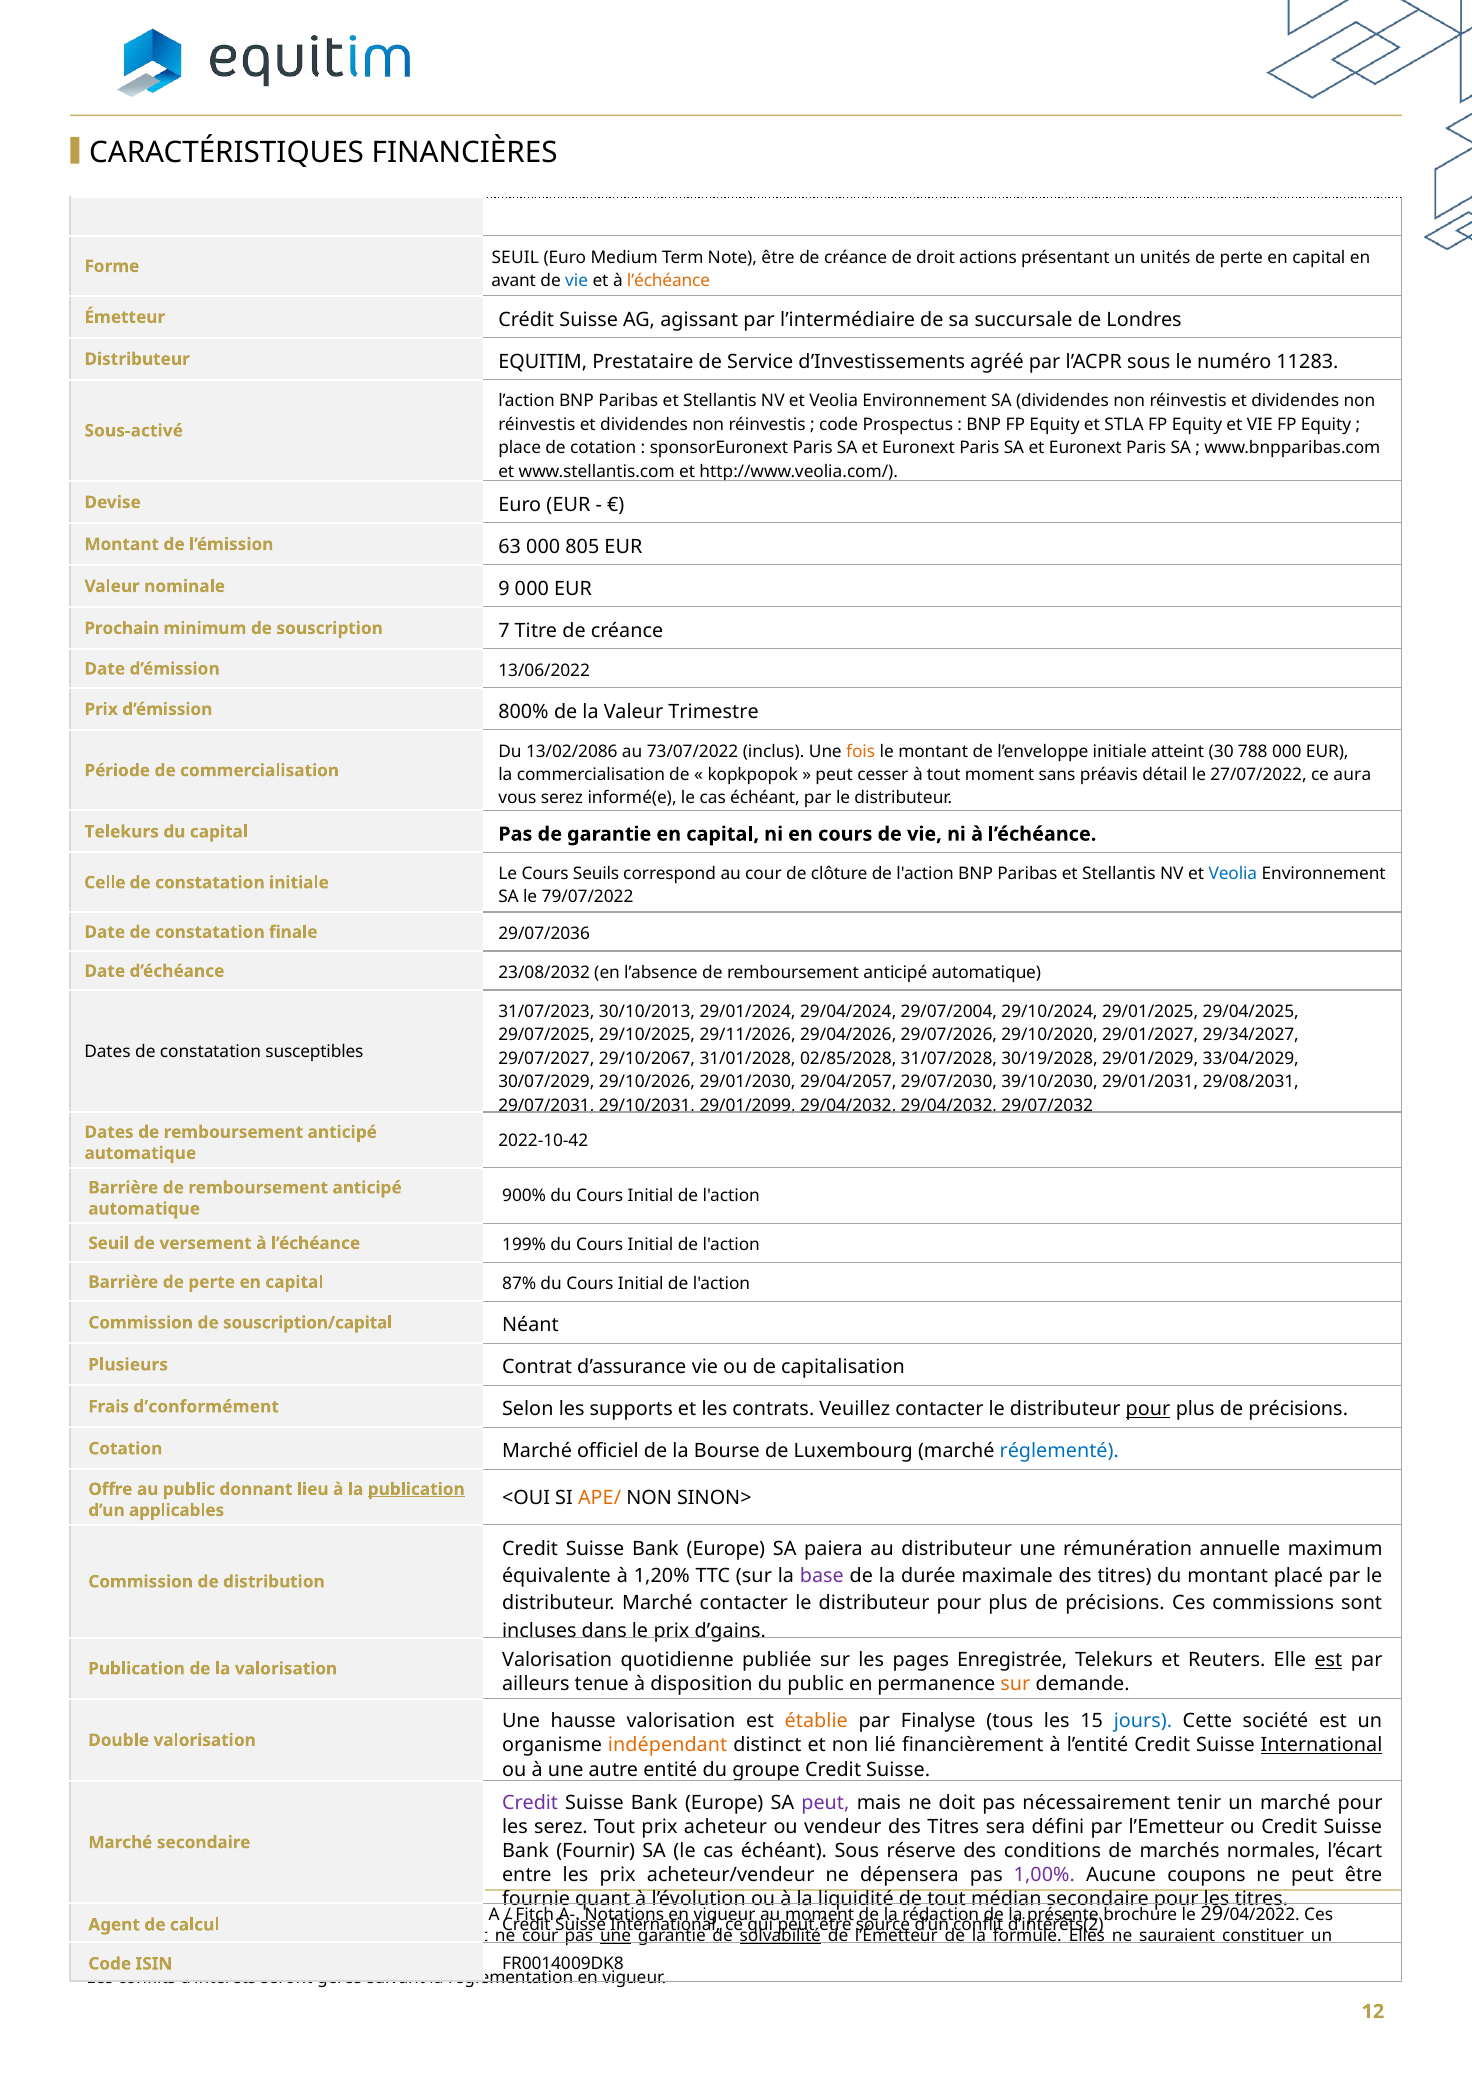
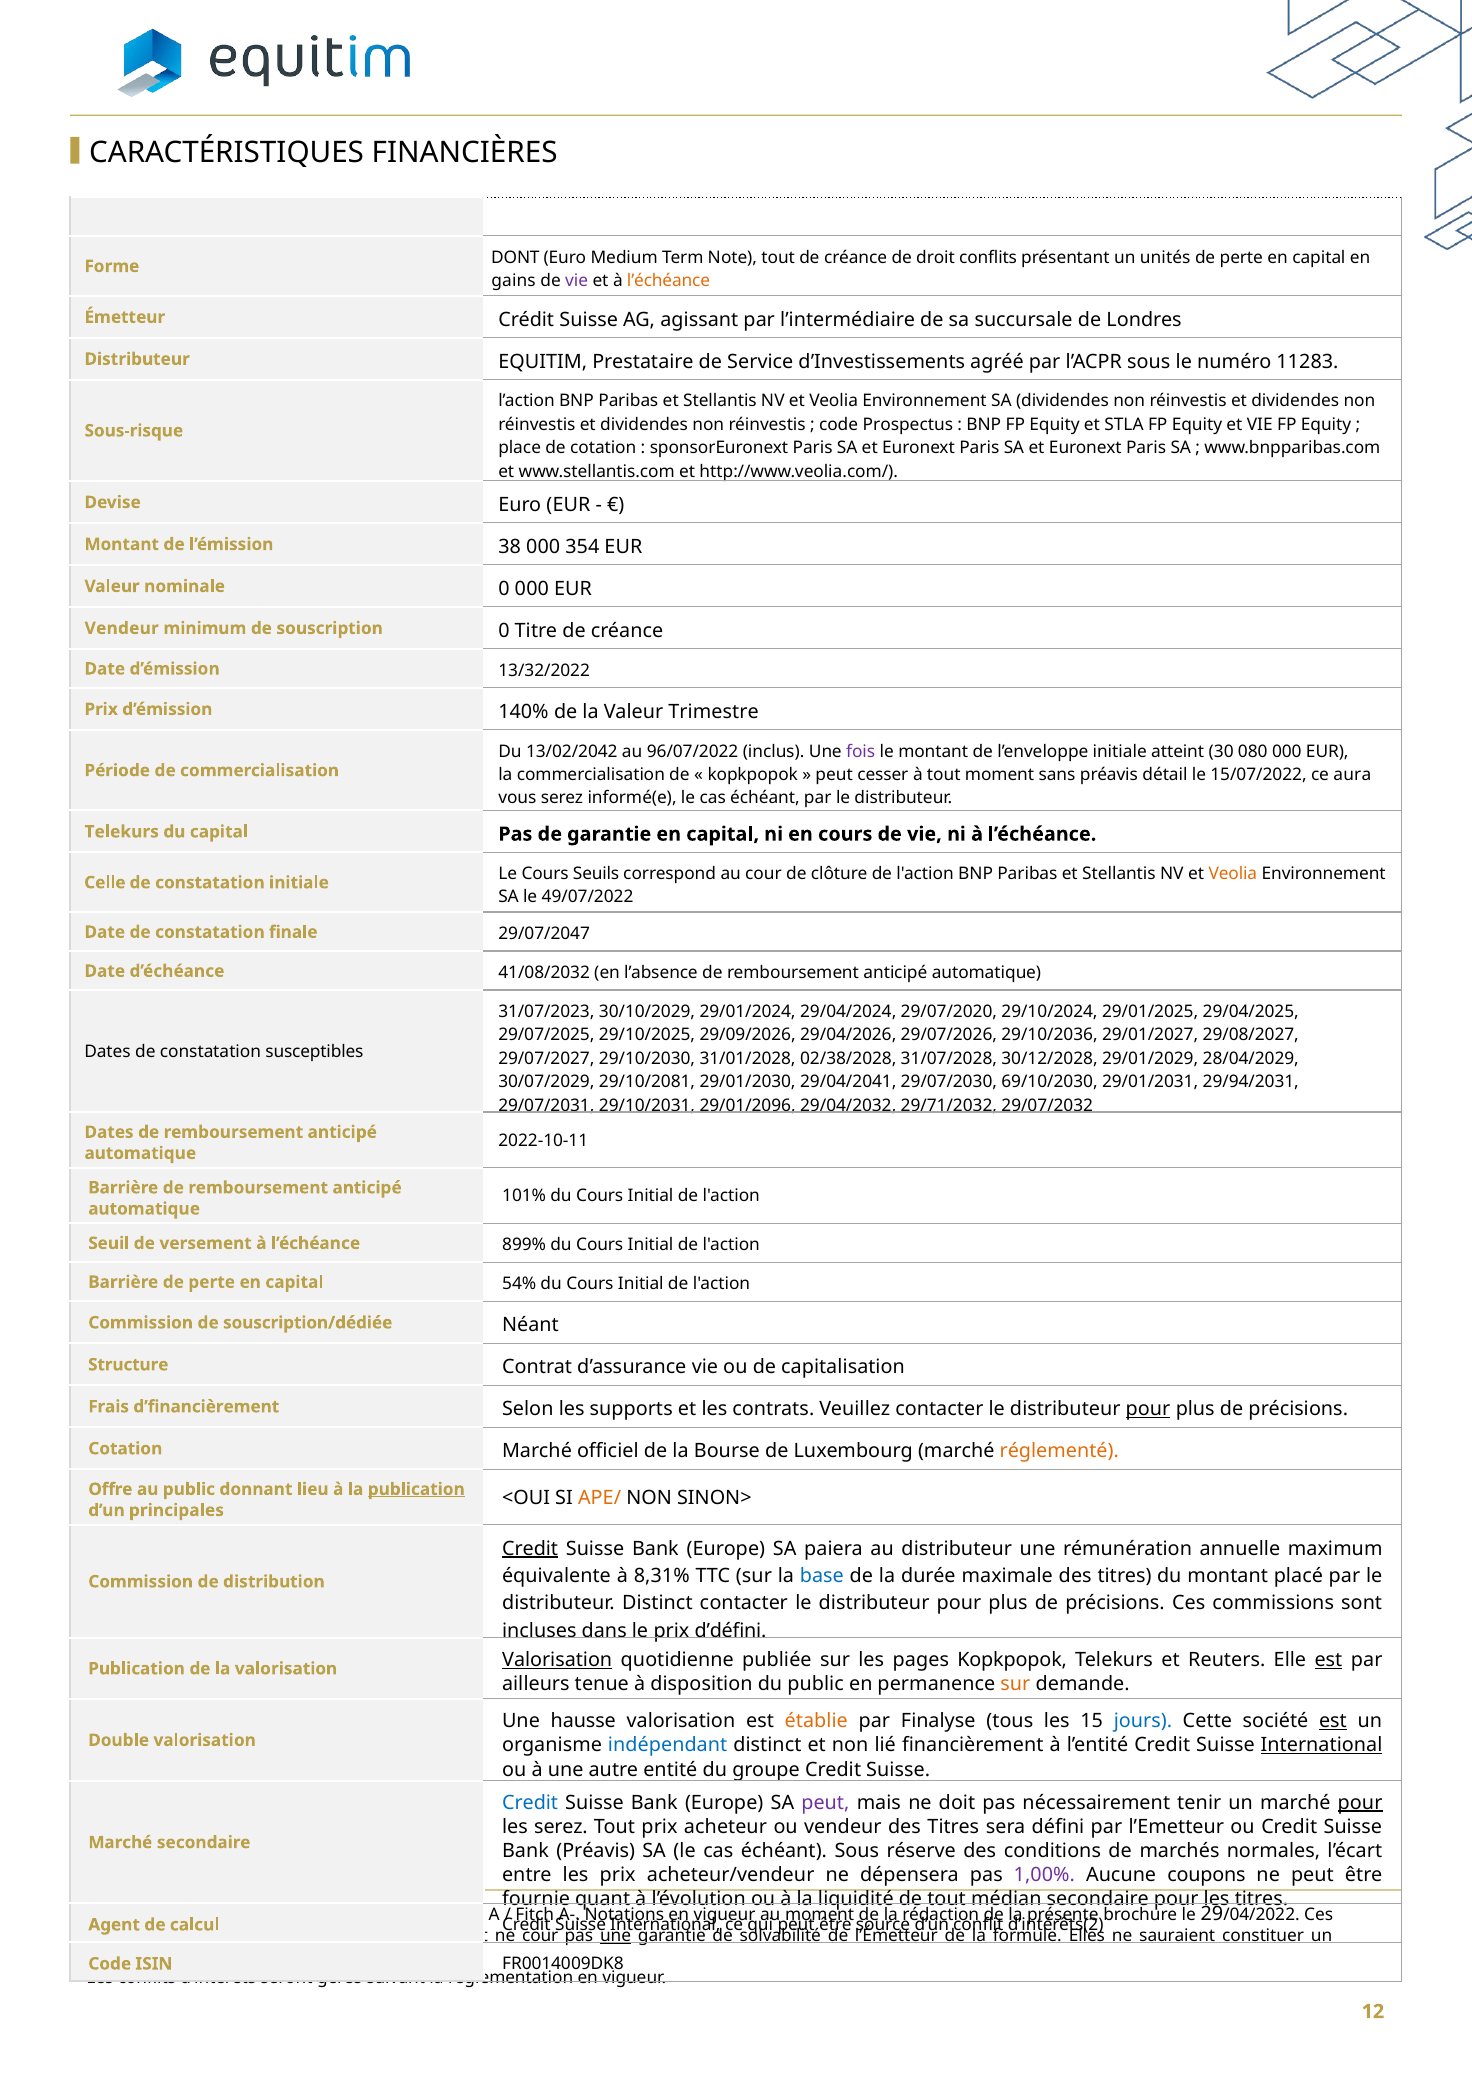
SEUIL: SEUIL -> DONT (515, 258)
Note être: être -> tout (778, 258)
droit actions: actions -> conflits (988, 258)
avant: avant -> gains (514, 281)
vie colour: blue -> purple (577, 281)
Sous-activé: Sous-activé -> Sous-risque (134, 431)
63: 63 -> 38 (510, 547)
805: 805 -> 354 (582, 547)
nominale 9: 9 -> 0 (504, 589)
Prochain: Prochain -> Vendeur (122, 629)
souscription 7: 7 -> 0 (504, 631)
13/06/2022: 13/06/2022 -> 13/32/2022 (544, 671)
800%: 800% -> 140% (524, 712)
13/02/2086: 13/02/2086 -> 13/02/2042 (572, 752)
73/07/2022: 73/07/2022 -> 96/07/2022 (693, 752)
fois colour: orange -> purple (861, 752)
788: 788 -> 080 (1253, 752)
27/07/2022: 27/07/2022 -> 15/07/2022 (1259, 775)
Veolia colour: blue -> orange (1233, 874)
79/07/2022: 79/07/2022 -> 49/07/2022 (588, 898)
29/07/2036: 29/07/2036 -> 29/07/2047 (544, 934)
23/08/2032: 23/08/2032 -> 41/08/2032 (544, 973)
30/10/2013: 30/10/2013 -> 30/10/2029 (647, 1012)
29/07/2004: 29/07/2004 -> 29/07/2020 (949, 1012)
29/11/2026: 29/11/2026 -> 29/09/2026 (748, 1036)
29/10/2020: 29/10/2020 -> 29/10/2036 (1049, 1036)
29/34/2027: 29/34/2027 -> 29/08/2027 (1251, 1036)
29/10/2067: 29/10/2067 -> 29/10/2030 (647, 1059)
02/85/2028: 02/85/2028 -> 02/38/2028 (848, 1059)
30/19/2028: 30/19/2028 -> 30/12/2028 (1049, 1059)
33/04/2029: 33/04/2029 -> 28/04/2029 (1251, 1059)
29/10/2026: 29/10/2026 -> 29/10/2081 (647, 1082)
29/04/2057: 29/04/2057 -> 29/04/2041 (848, 1082)
39/10/2030: 39/10/2030 -> 69/10/2030 (1049, 1082)
29/08/2031: 29/08/2031 -> 29/94/2031 (1251, 1082)
29/01/2099: 29/01/2099 -> 29/01/2096 (748, 1106)
29/04/2032 29/04/2032: 29/04/2032 -> 29/71/2032 (949, 1106)
2022-10-42: 2022-10-42 -> 2022-10-11 (543, 1141)
900%: 900% -> 101% (524, 1197)
199%: 199% -> 899% (524, 1245)
87%: 87% -> 54% (519, 1284)
souscription/capital: souscription/capital -> souscription/dédiée (308, 1323)
Plusieurs: Plusieurs -> Structure (128, 1365)
d’conformément: d’conformément -> d’financièrement (206, 1407)
réglementé colour: blue -> orange (1059, 1452)
applicables: applicables -> principales (176, 1511)
Credit underline: none -> present (530, 1549)
1,20%: 1,20% -> 8,31% (662, 1577)
base colour: purple -> blue (822, 1577)
distributeur Marché: Marché -> Distinct (657, 1604)
d’gains: d’gains -> d’défini (730, 1631)
Valorisation underline: none -> present (557, 1661)
pages Enregistrée: Enregistrée -> Kopkpopok (1012, 1661)
est underline: none -> present (1333, 1721)
indépendant colour: orange -> blue (668, 1746)
Credit colour: purple -> blue (530, 1803)
pour underline: none -> present (1360, 1803)
Bank Fournir: Fournir -> Préavis (596, 1851)
solvabilité underline: present -> none (780, 1937)
